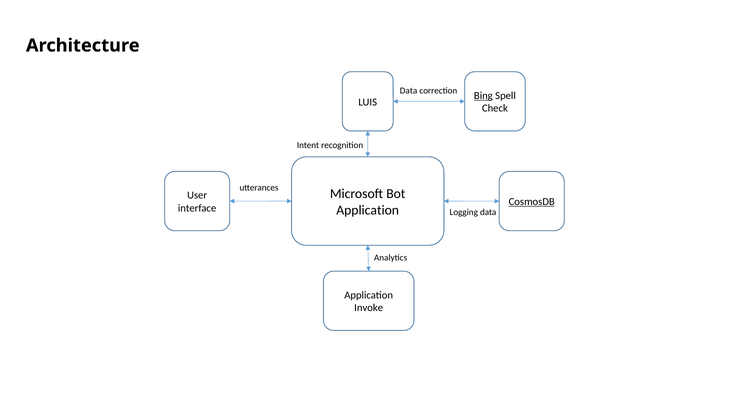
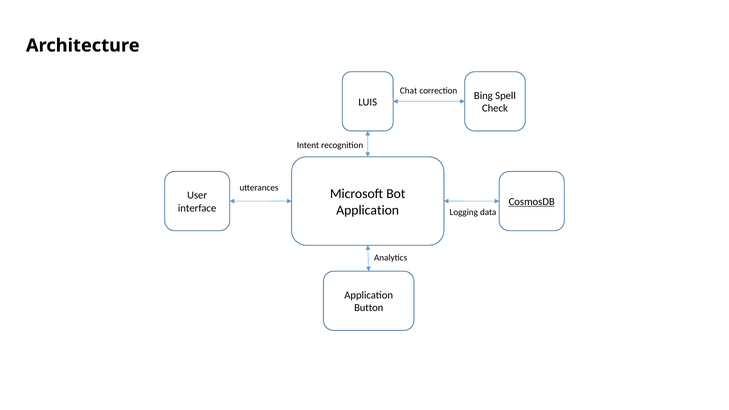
Data: Data -> Chat (409, 91)
Bing underline: present -> none (483, 96)
Invoke: Invoke -> Button (369, 308)
